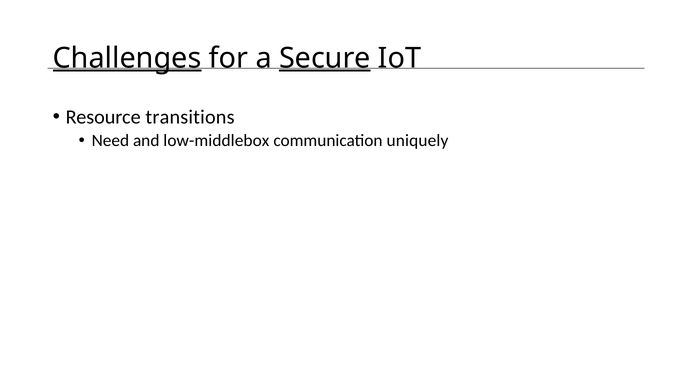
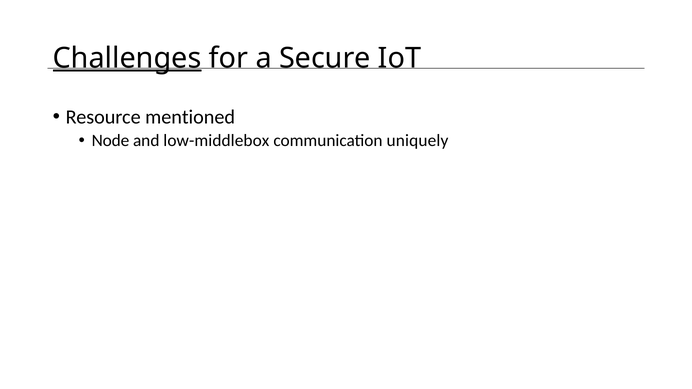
Secure underline: present -> none (325, 58)
transitions: transitions -> mentioned (190, 117)
Need: Need -> Node (110, 141)
